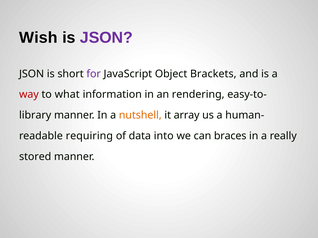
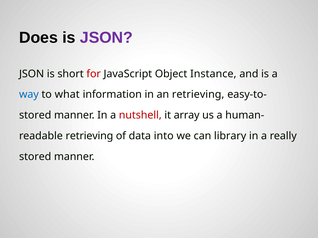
Wish: Wish -> Does (38, 38)
for colour: purple -> red (94, 74)
Brackets: Brackets -> Instance (213, 74)
way colour: red -> blue (29, 95)
an rendering: rendering -> retrieving (198, 95)
library: library -> stored (35, 115)
nutshell colour: orange -> red (140, 115)
requiring: requiring -> retrieving (89, 136)
braces: braces -> library (230, 136)
